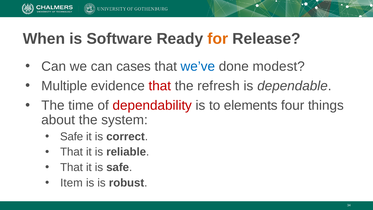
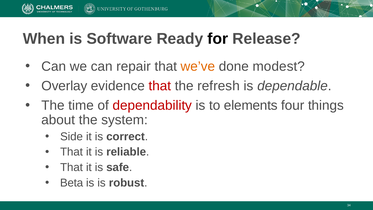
for colour: orange -> black (218, 39)
cases: cases -> repair (134, 66)
we’ve colour: blue -> orange (198, 66)
Multiple: Multiple -> Overlay (64, 86)
Safe: Safe -> Side (72, 136)
Item: Item -> Beta (72, 183)
